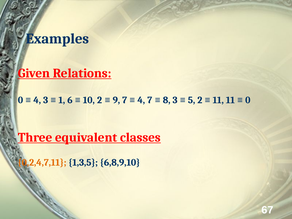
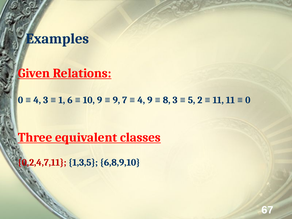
10 2: 2 -> 9 (100, 100)
4 7: 7 -> 9 (150, 100)
0,2,4,7,11 colour: orange -> red (42, 162)
